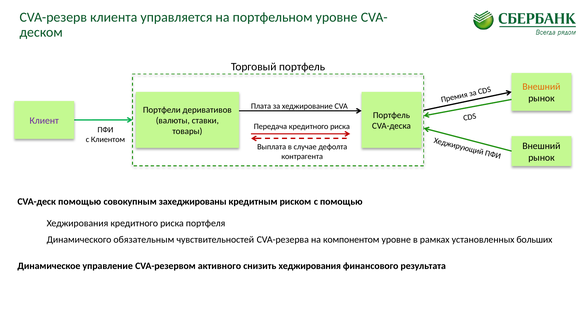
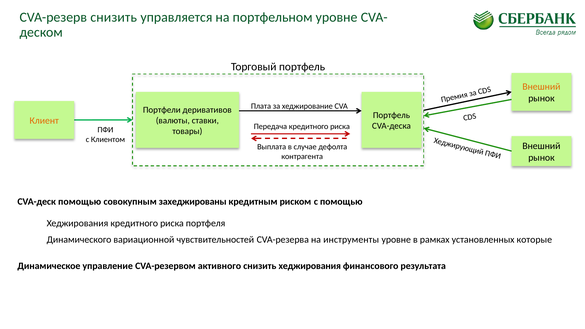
CVA-резерв клиента: клиента -> снизить (114, 17)
Клиент colour: purple -> orange (44, 121)
обязательным: обязательным -> вариационной (144, 240)
компонентом: компонентом -> инструменты (351, 240)
больших: больших -> которые (534, 240)
